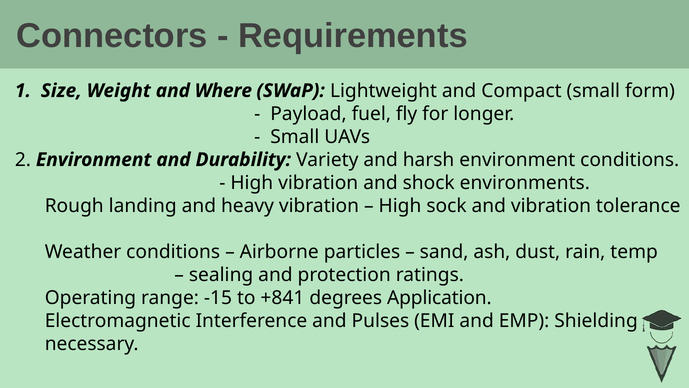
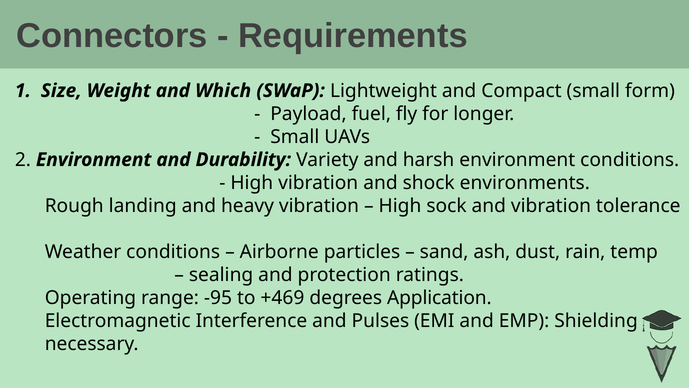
Where: Where -> Which (223, 91)
-15: -15 -> -95 (218, 297)
+841: +841 -> +469 (282, 297)
